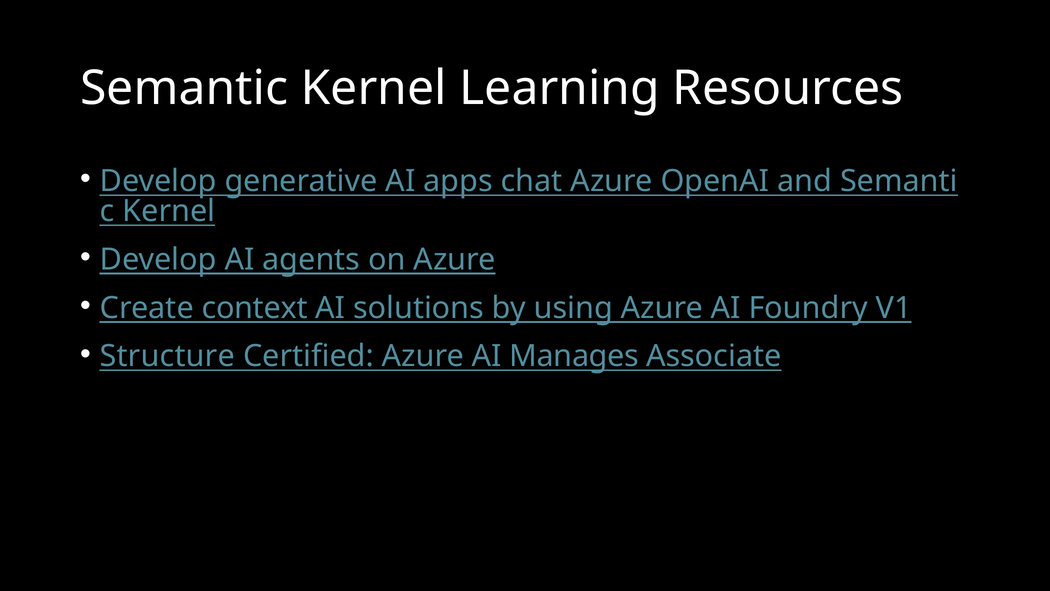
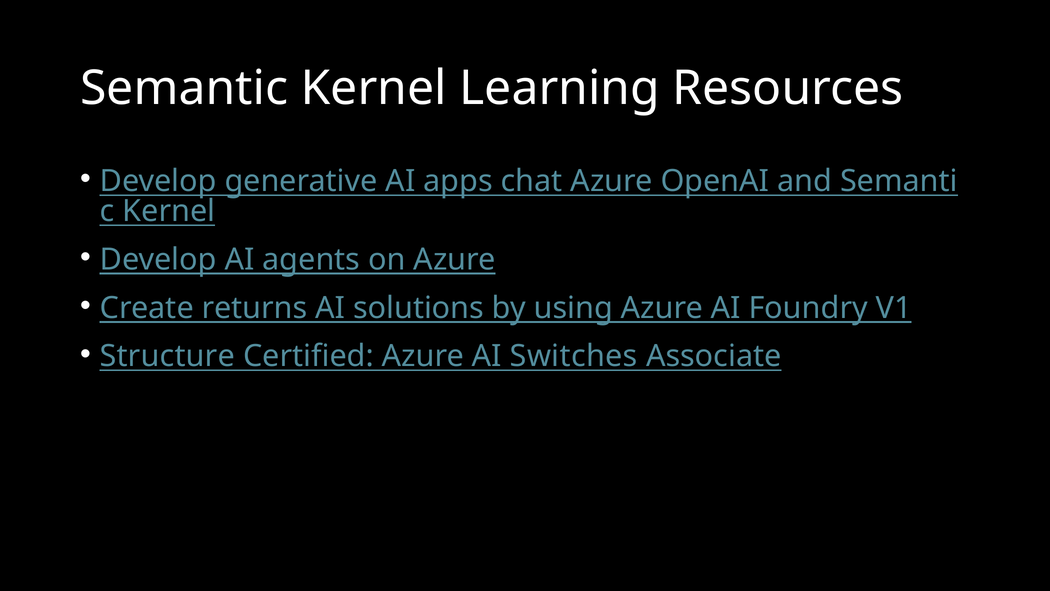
context: context -> returns (255, 308)
Manages: Manages -> Switches (574, 356)
